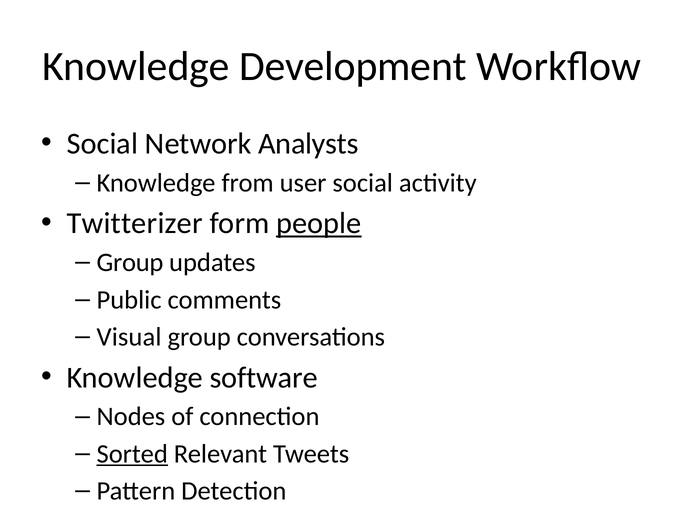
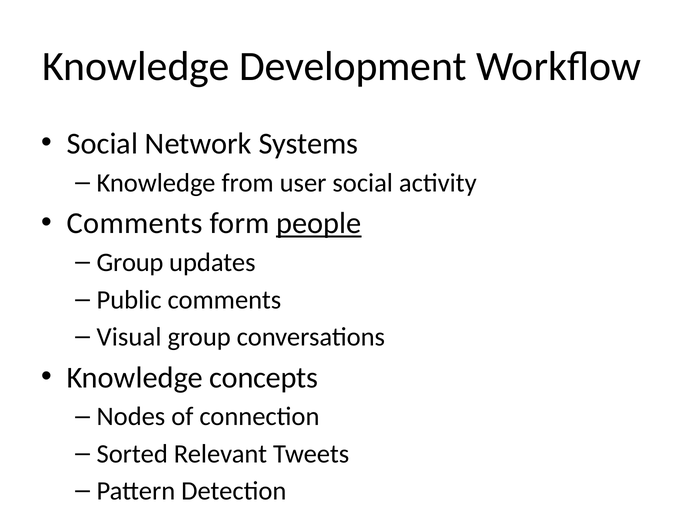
Analysts: Analysts -> Systems (308, 144)
Twitterizer: Twitterizer -> Comments (135, 223)
software: software -> concepts (264, 377)
Sorted underline: present -> none (132, 454)
